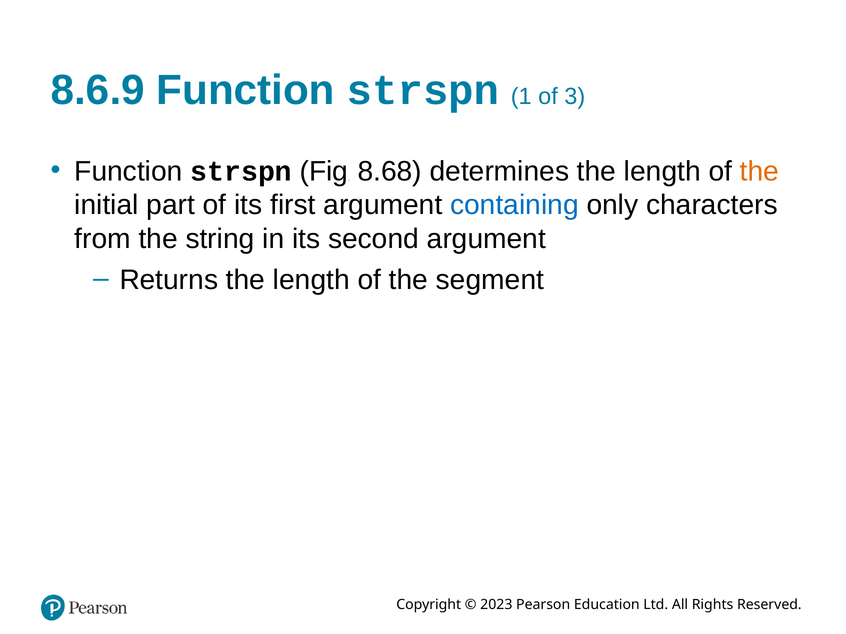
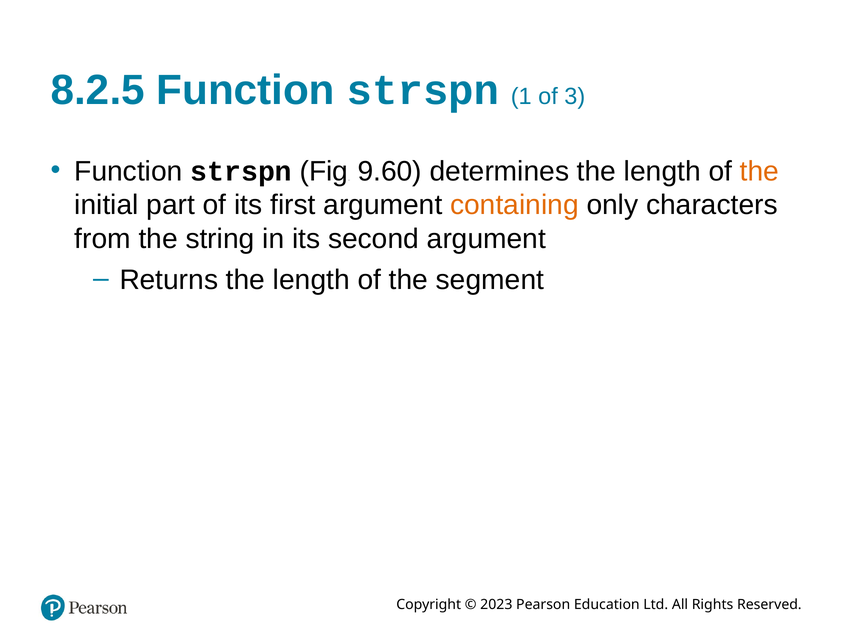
8.6.9: 8.6.9 -> 8.2.5 (98, 91)
8.68: 8.68 -> 9.60 (390, 171)
containing colour: blue -> orange (514, 205)
